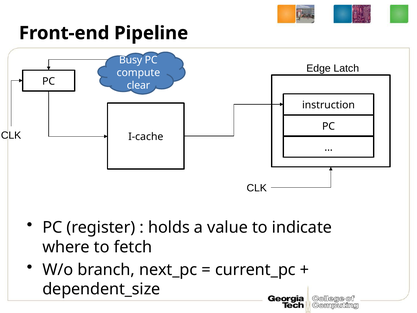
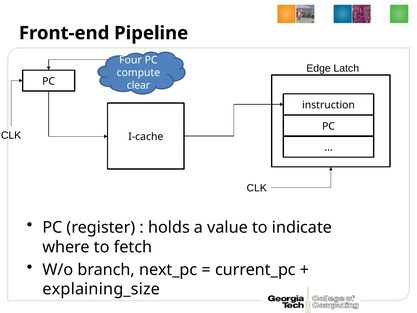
Busy: Busy -> Four (131, 60)
dependent_size: dependent_size -> explaining_size (101, 289)
